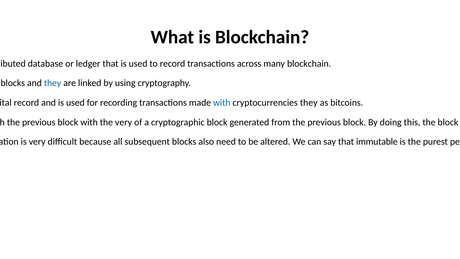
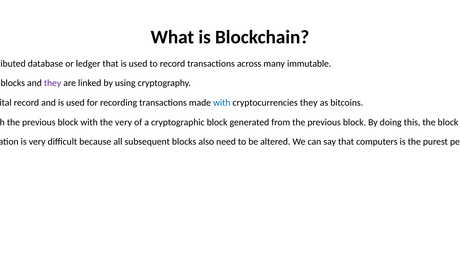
many blockchain: blockchain -> immutable (309, 64)
they colour: blue -> purple (53, 83)
that immutable: immutable -> computers (377, 142)
